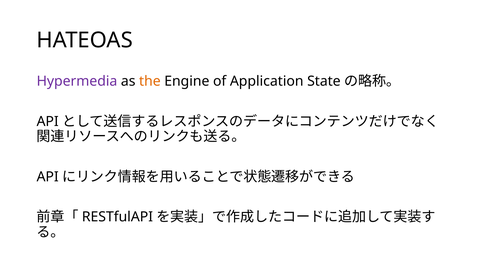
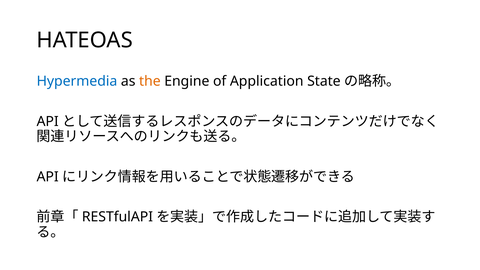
Hypermedia colour: purple -> blue (77, 81)
